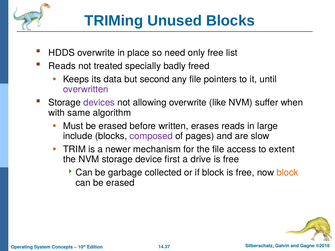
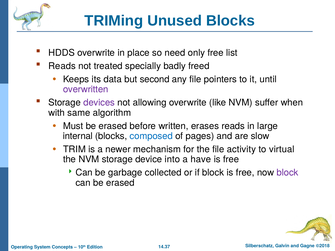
include: include -> internal (78, 136)
composed colour: purple -> blue (151, 136)
access: access -> activity (241, 149)
extent: extent -> virtual (282, 149)
first: first -> into (172, 160)
drive: drive -> have (201, 160)
block colour: orange -> purple (288, 173)
